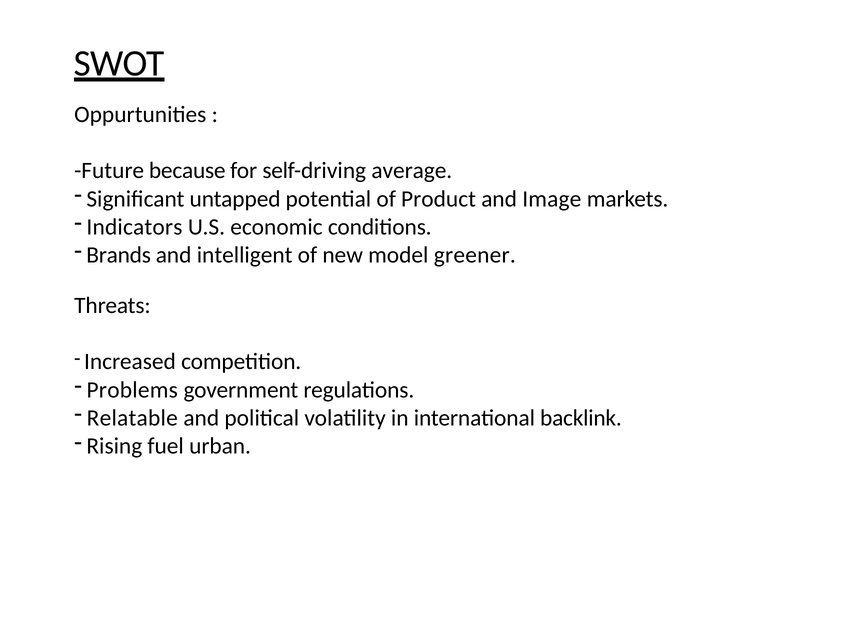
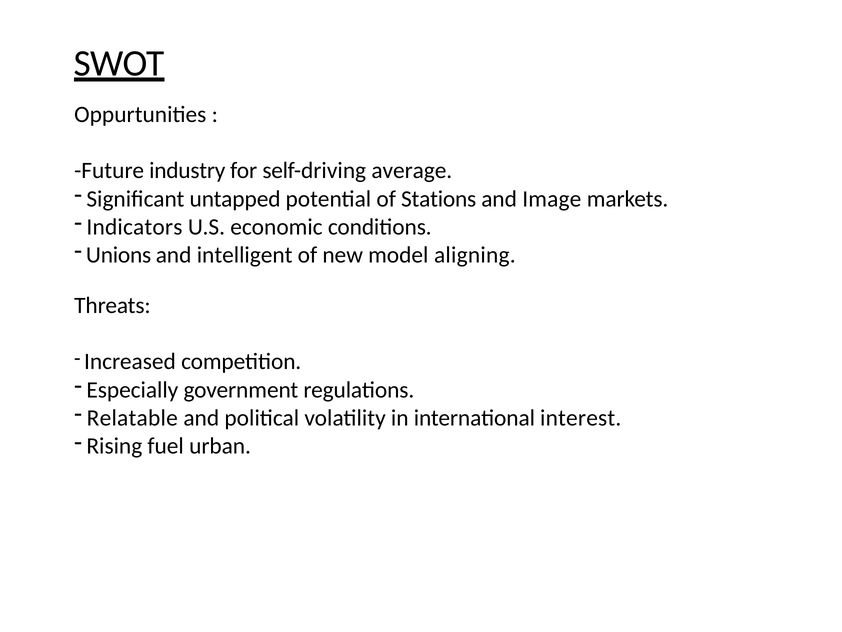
because: because -> industry (187, 170)
Product: Product -> Stations (439, 199)
Brands: Brands -> Unions (119, 255)
greener: greener -> aligning (475, 255)
Problems: Problems -> Especially (132, 390)
backlink: backlink -> interest (581, 418)
